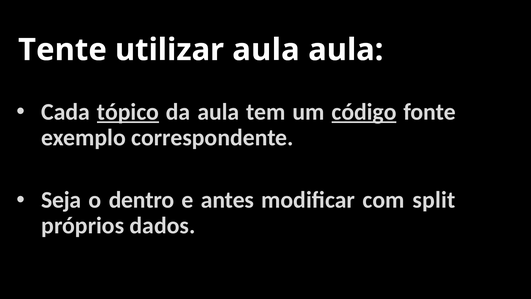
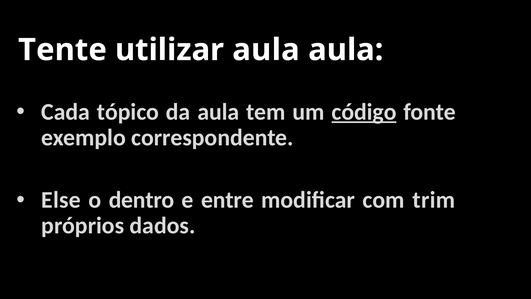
tópico underline: present -> none (128, 112)
Seja: Seja -> Else (61, 200)
antes: antes -> entre (227, 200)
split: split -> trim (434, 200)
